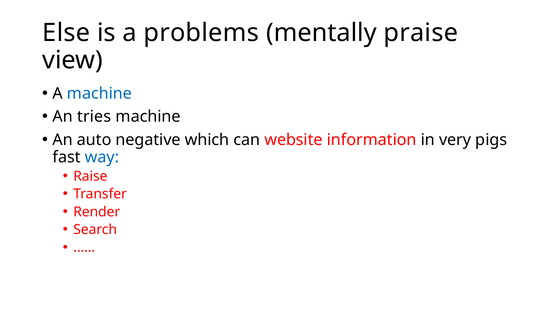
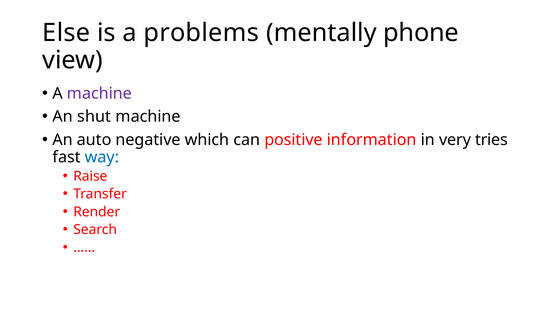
praise: praise -> phone (421, 33)
machine colour: blue -> purple (99, 93)
tries: tries -> shut (94, 117)
website: website -> positive (294, 140)
pigs: pigs -> tries (491, 140)
